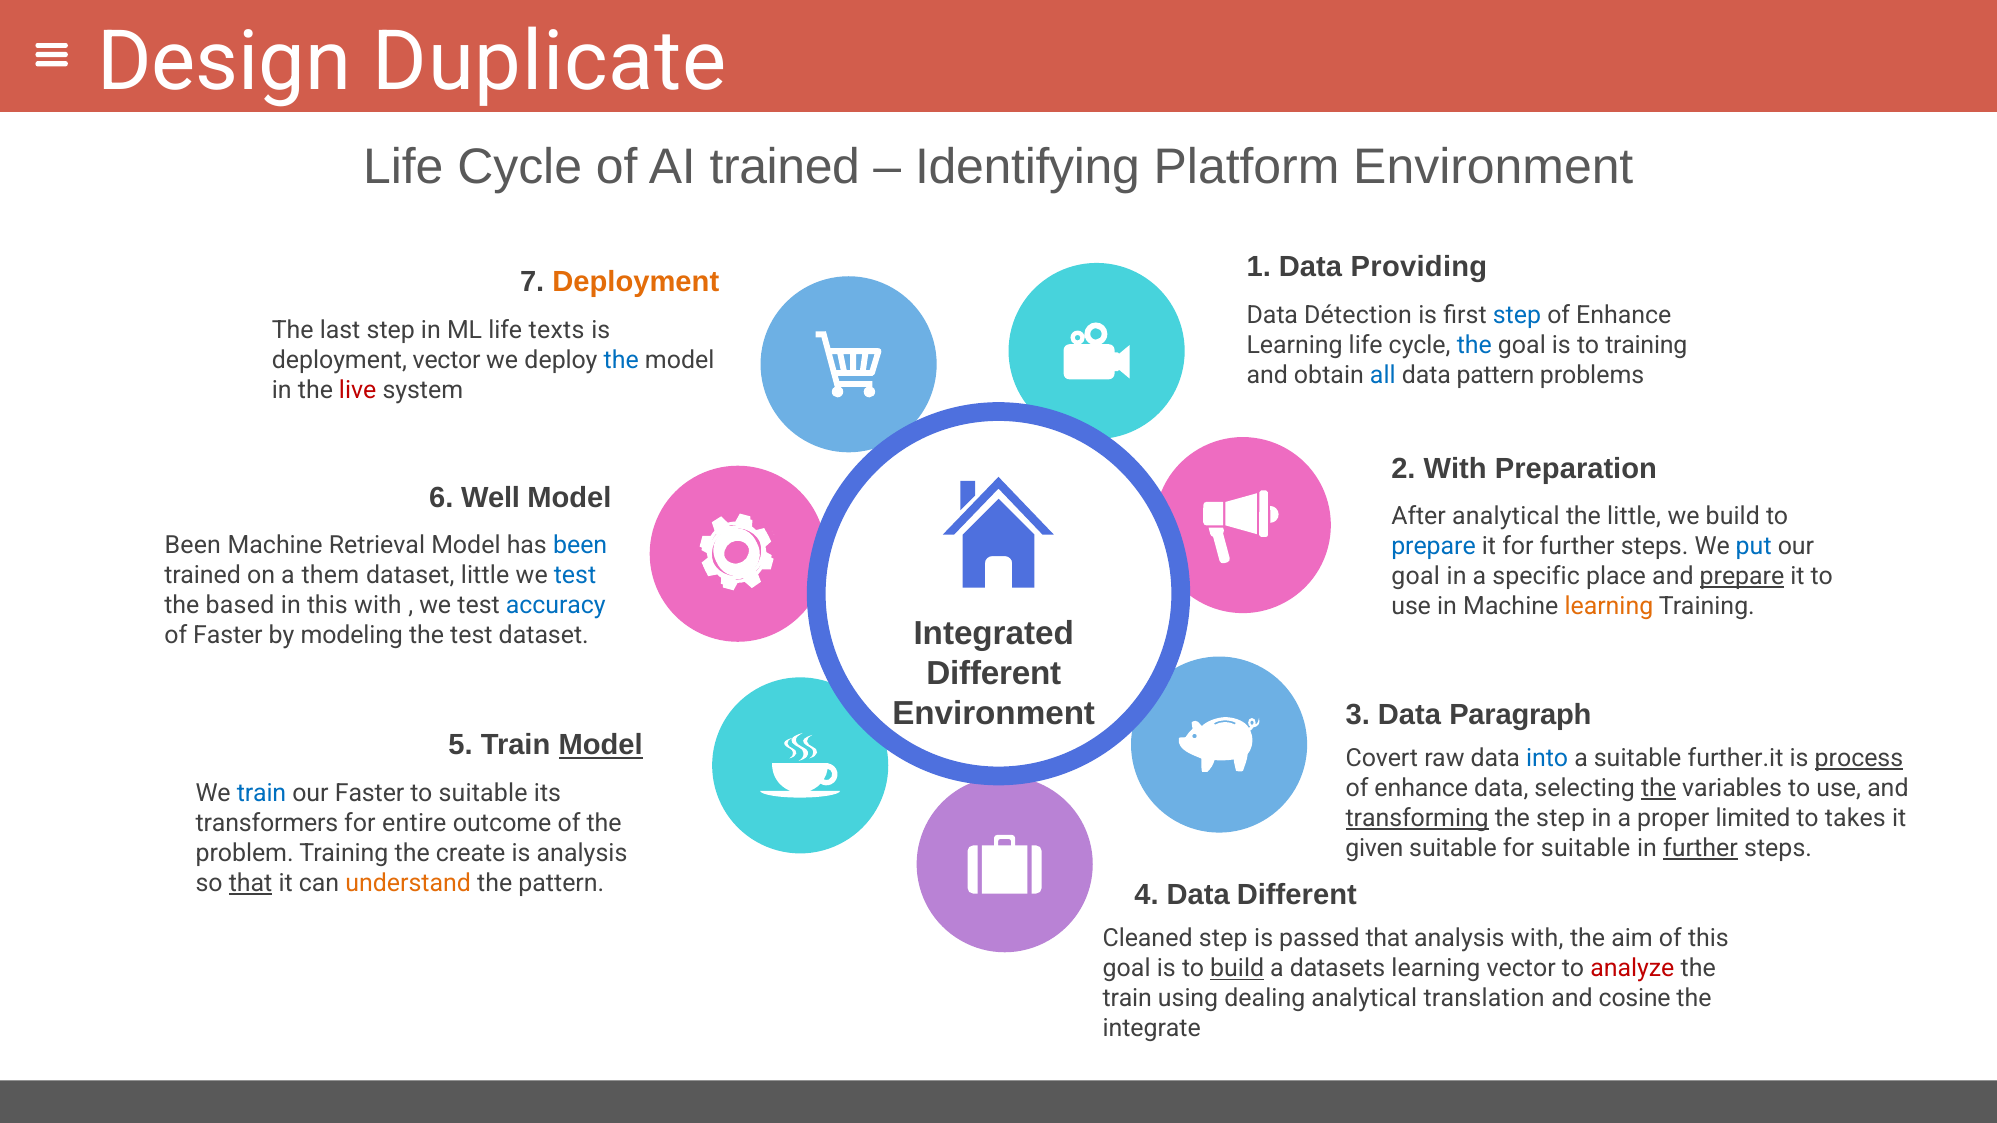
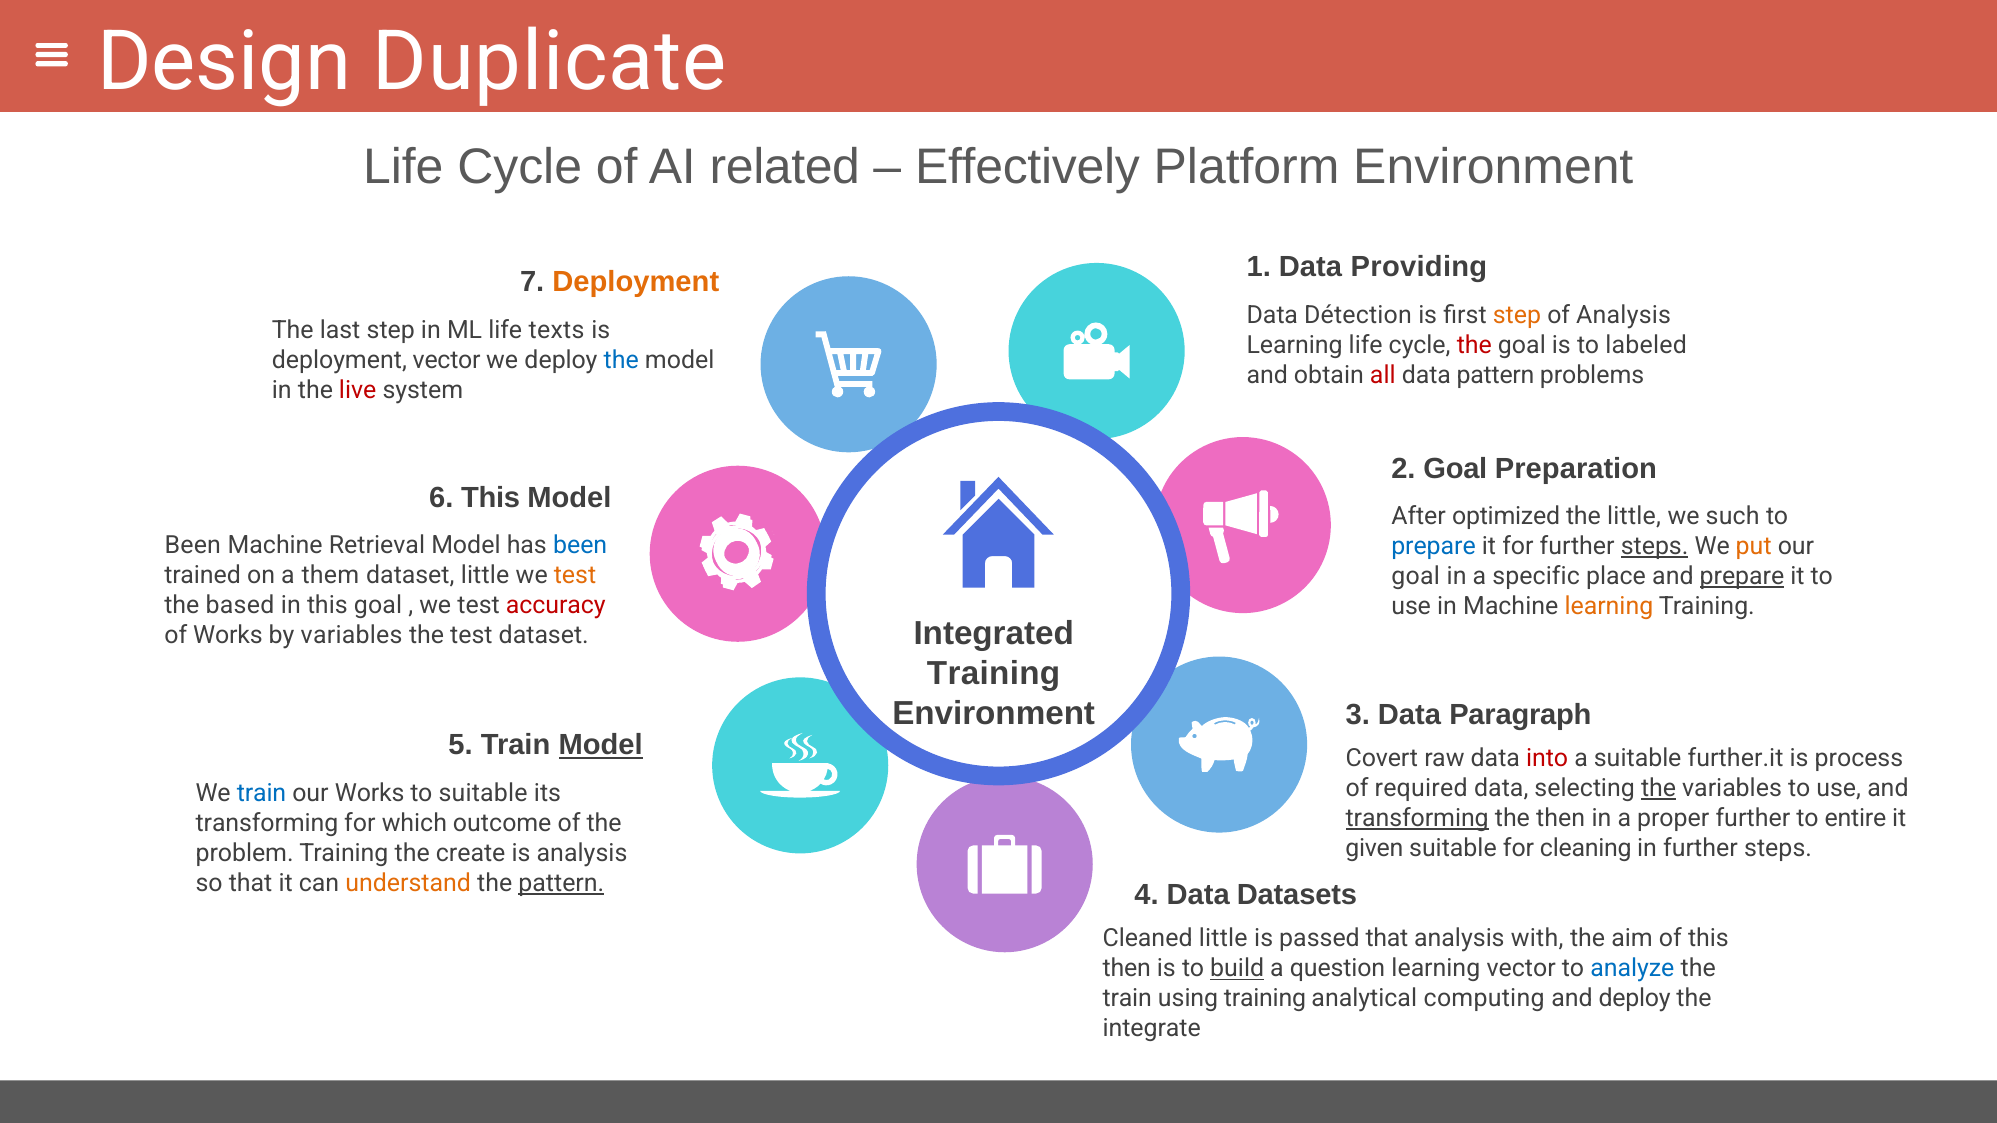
AI trained: trained -> related (785, 167)
Identifying: Identifying -> Effectively (1028, 167)
step colour: blue -> orange (1517, 315)
Enhance: Enhance -> Analysis (1624, 315)
the colour: blue -> red (1474, 345)
to training: training -> labeled (1646, 345)
all colour: blue -> red (1383, 375)
2 With: With -> Goal (1455, 469)
6 Well: Well -> This (491, 498)
After analytical: analytical -> optimized (1506, 517)
we build: build -> such (1733, 517)
steps underline: none -> present (1655, 547)
put colour: blue -> orange (1754, 547)
test colour: blue -> orange (575, 576)
this with: with -> goal (378, 606)
accuracy colour: blue -> red (556, 606)
of Faster: Faster -> Works (228, 636)
by modeling: modeling -> variables (352, 636)
Different: Different -> Training (994, 674)
into colour: blue -> red (1547, 759)
process underline: present -> none (1859, 759)
enhance: enhance -> required (1421, 789)
our Faster: Faster -> Works (370, 794)
the step: step -> then (1561, 818)
proper limited: limited -> further (1753, 818)
takes: takes -> entire (1856, 818)
transformers: transformers -> transforming (267, 824)
entire: entire -> which (414, 824)
for suitable: suitable -> cleaning (1586, 848)
further underline: present -> none (1700, 848)
that underline: present -> none (251, 883)
pattern underline: none -> present (561, 883)
Data Different: Different -> Datasets (1297, 895)
Cleaned step: step -> little (1223, 939)
goal: goal -> then (1127, 969)
datasets: datasets -> question (1338, 969)
analyze colour: red -> blue (1632, 969)
using dealing: dealing -> training (1265, 999)
translation: translation -> computing (1484, 999)
and cosine: cosine -> deploy (1635, 999)
